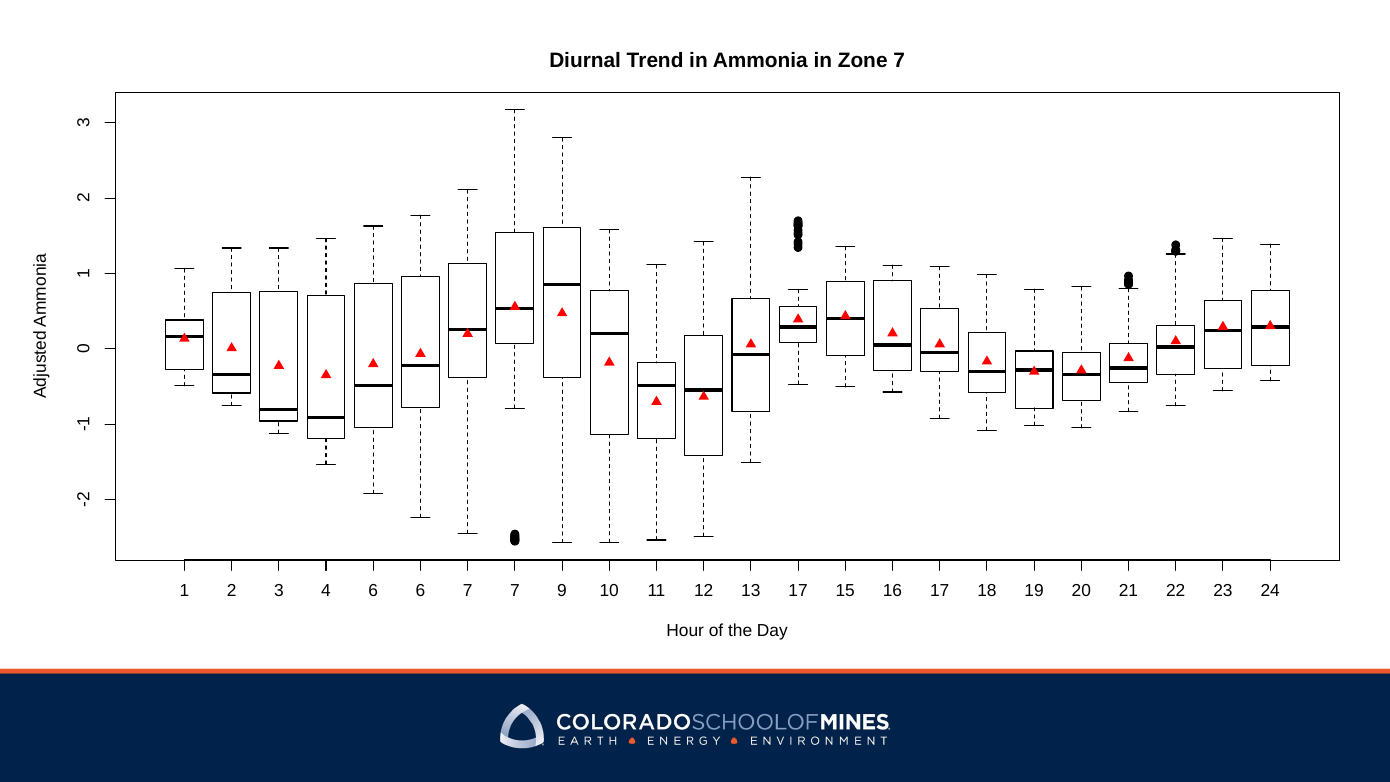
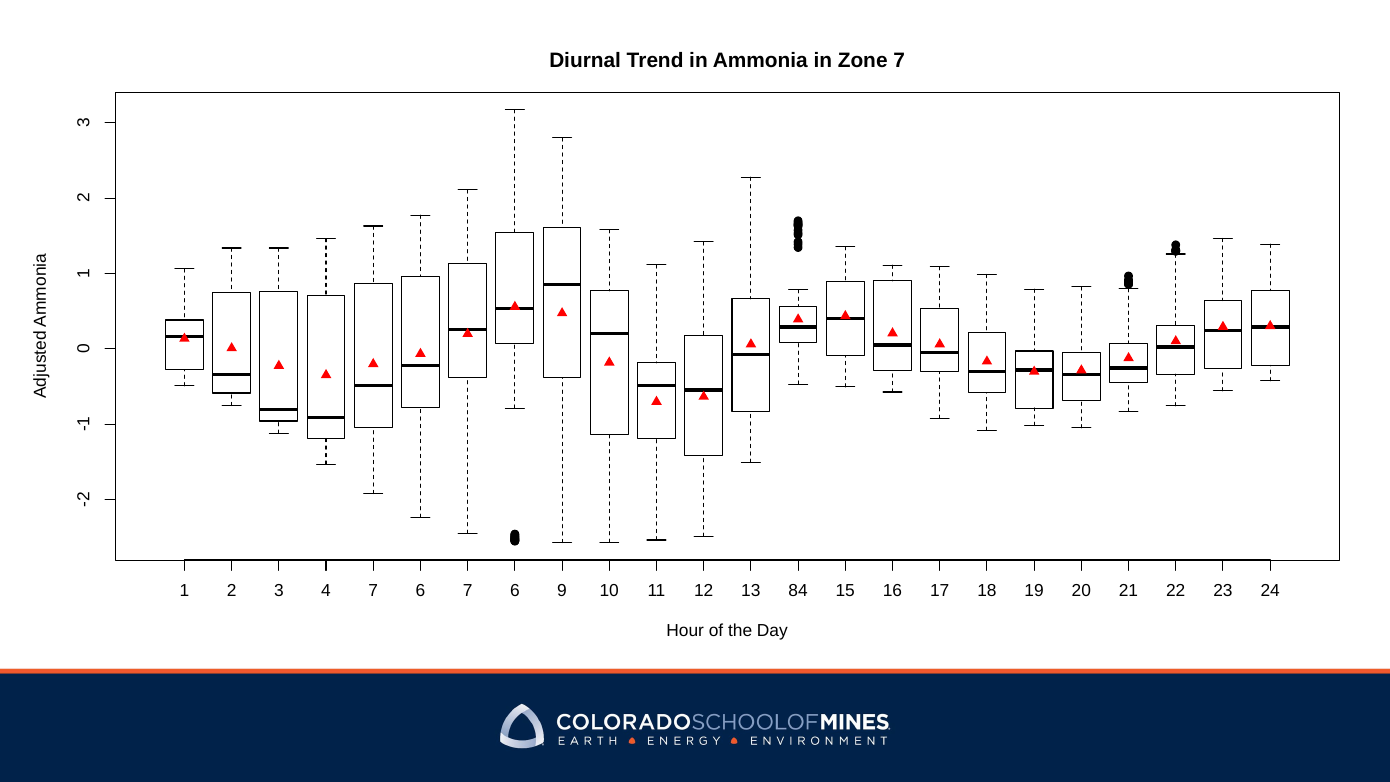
4 6: 6 -> 7 (373, 591)
6 7 7: 7 -> 6 (515, 591)
13 17: 17 -> 84 (798, 591)
